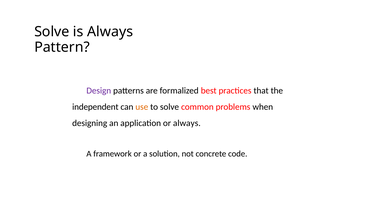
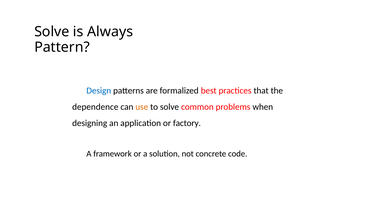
Design colour: purple -> blue (99, 90)
independent: independent -> dependence (95, 107)
or always: always -> factory (187, 123)
